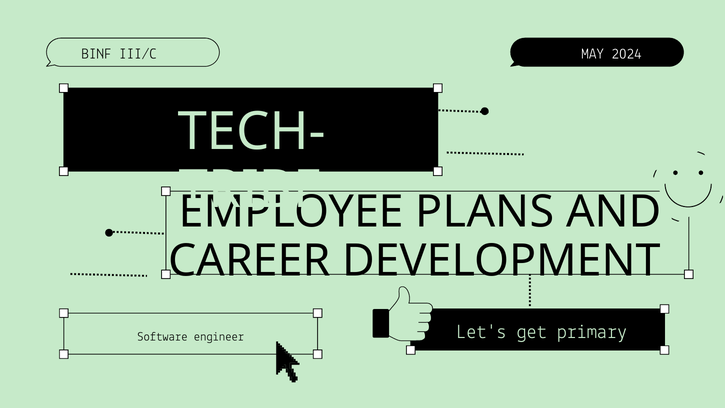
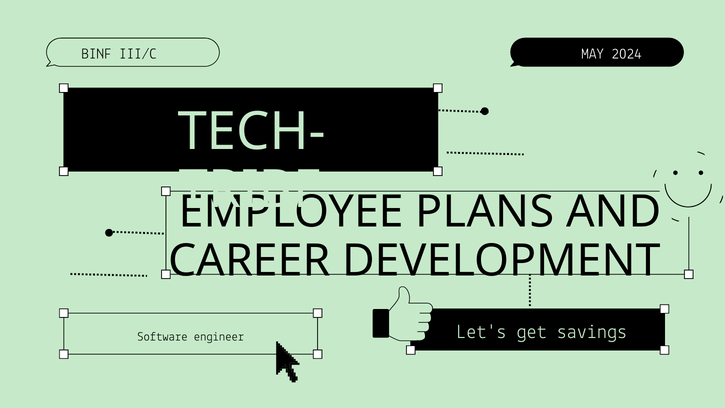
primary: primary -> savings (592, 332)
